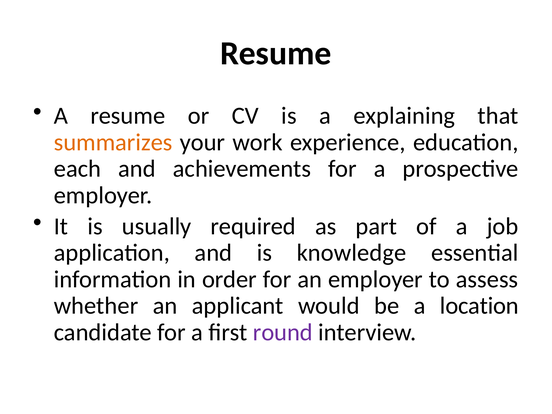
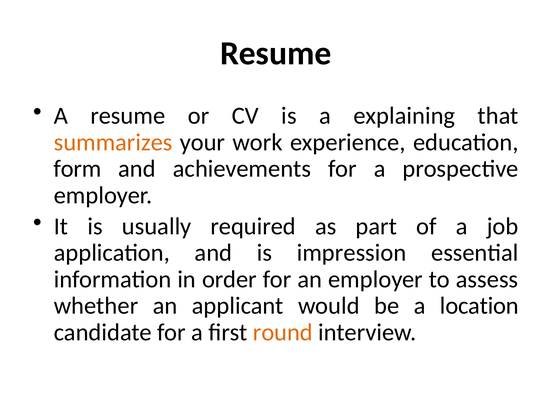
each: each -> form (78, 169)
knowledge: knowledge -> impression (352, 253)
round colour: purple -> orange (283, 332)
